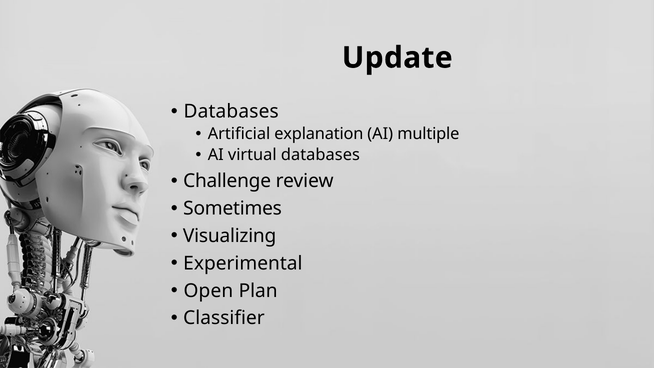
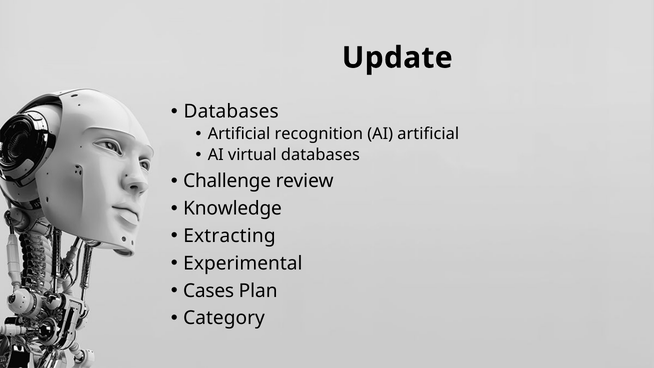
explanation: explanation -> recognition (319, 134)
AI multiple: multiple -> artificial (428, 134)
Sometimes: Sometimes -> Knowledge (233, 208)
Visualizing: Visualizing -> Extracting (229, 236)
Open: Open -> Cases (209, 291)
Classifier: Classifier -> Category (224, 318)
